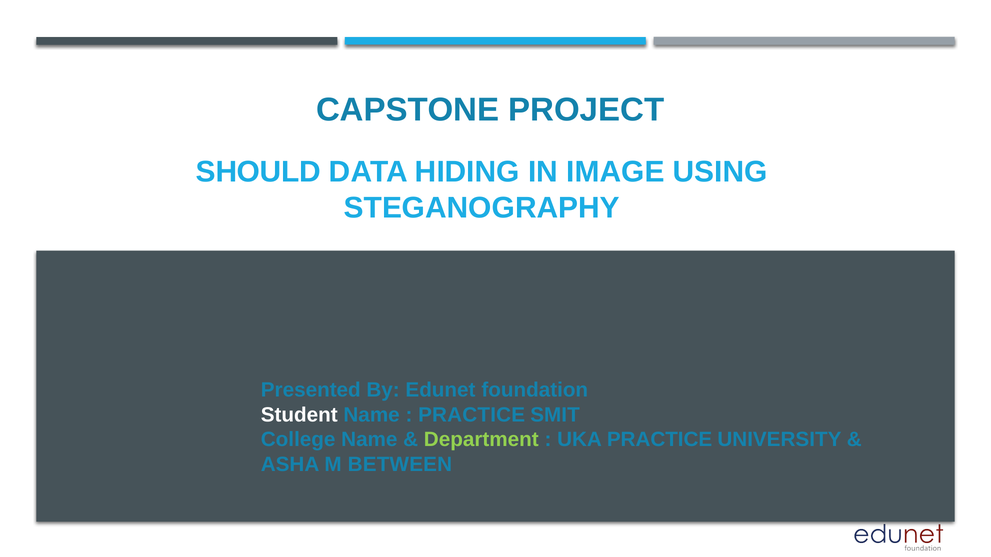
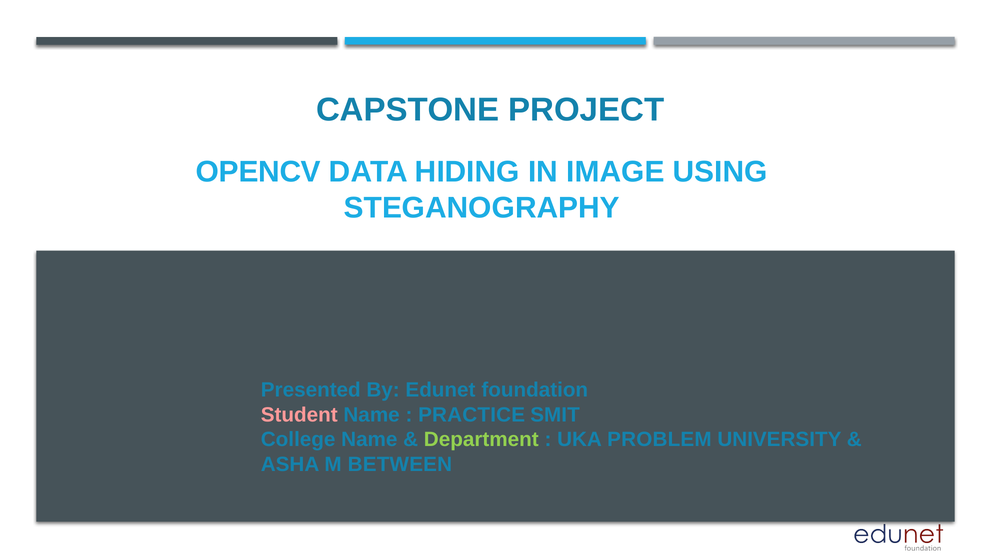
SHOULD: SHOULD -> OPENCV (258, 172)
Student colour: white -> pink (299, 415)
UKA PRACTICE: PRACTICE -> PROBLEM (659, 440)
